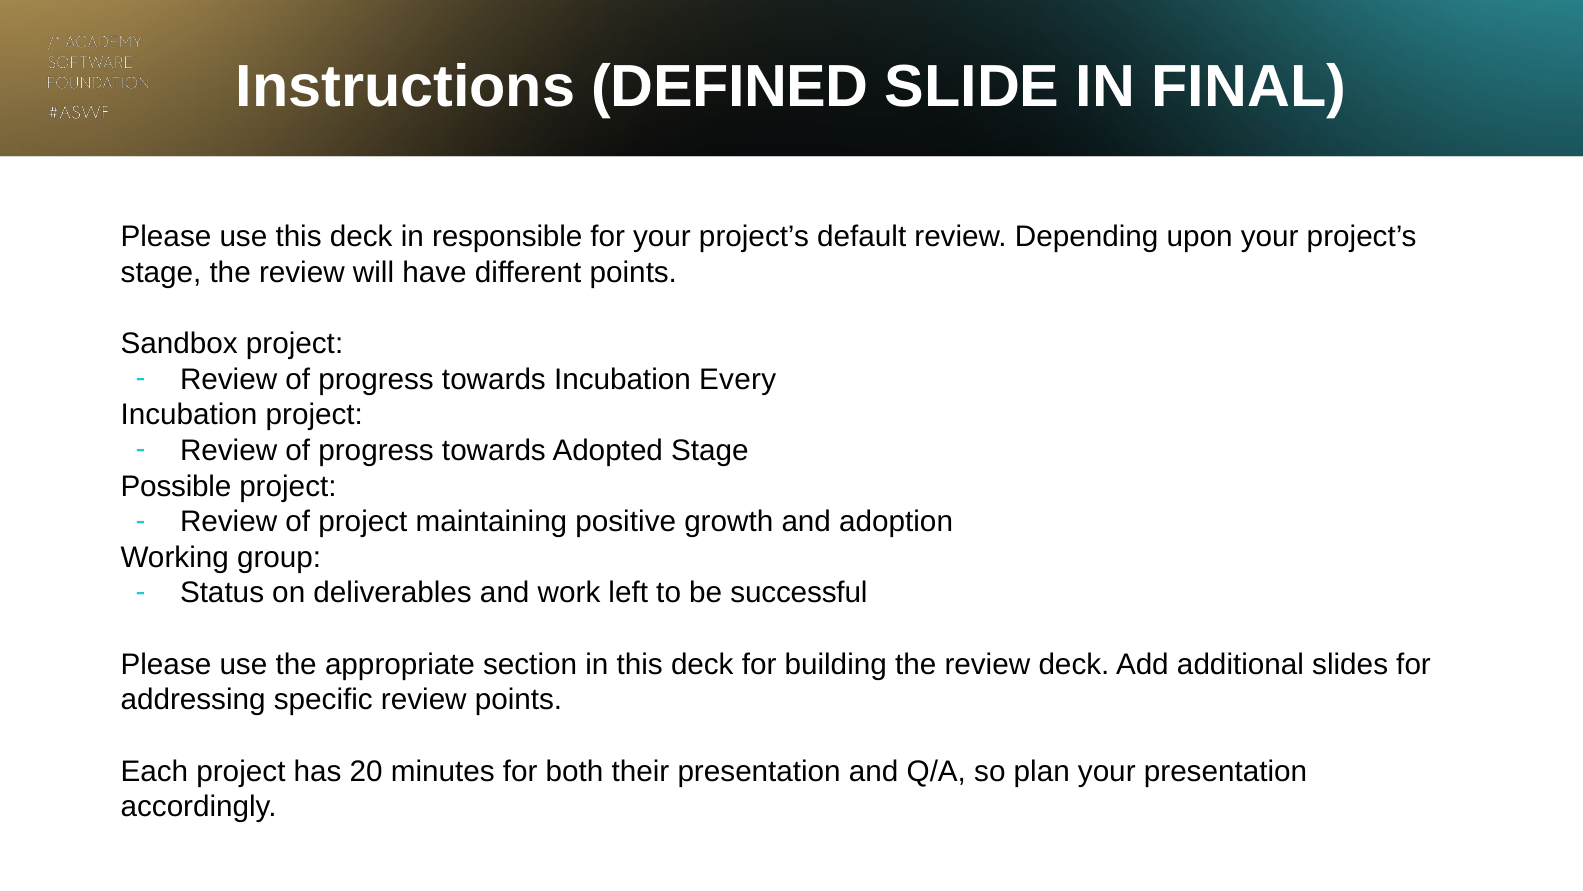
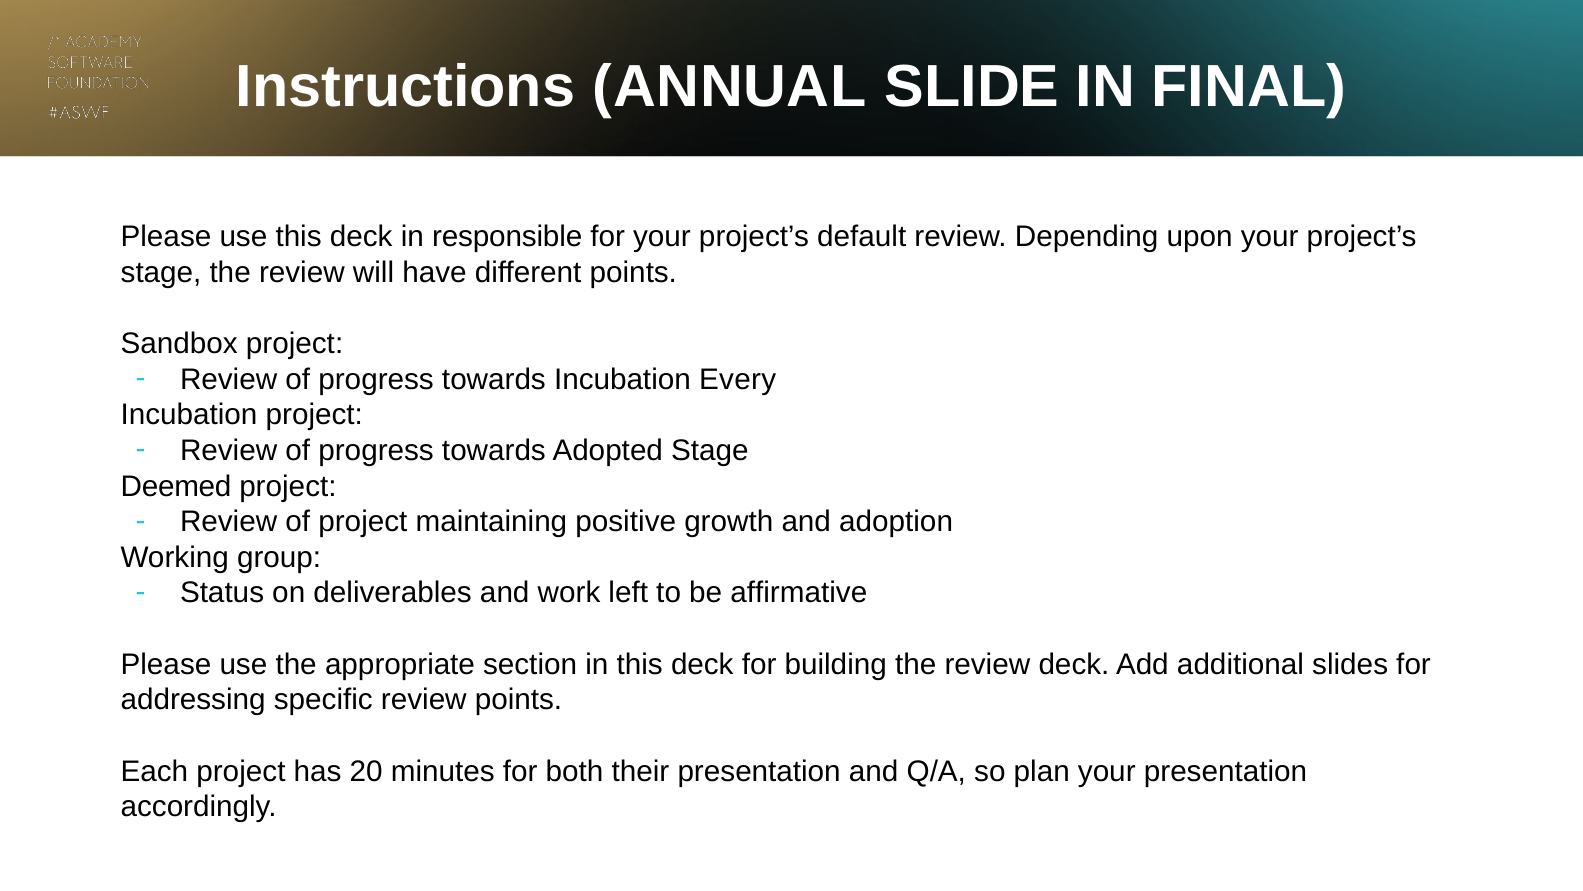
DEFINED: DEFINED -> ANNUAL (730, 87)
Possible: Possible -> Deemed (176, 486)
successful: successful -> affirmative (799, 593)
